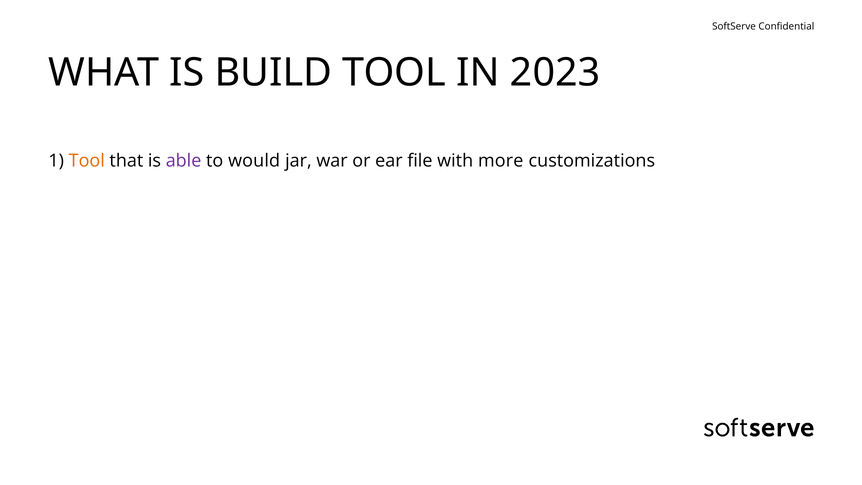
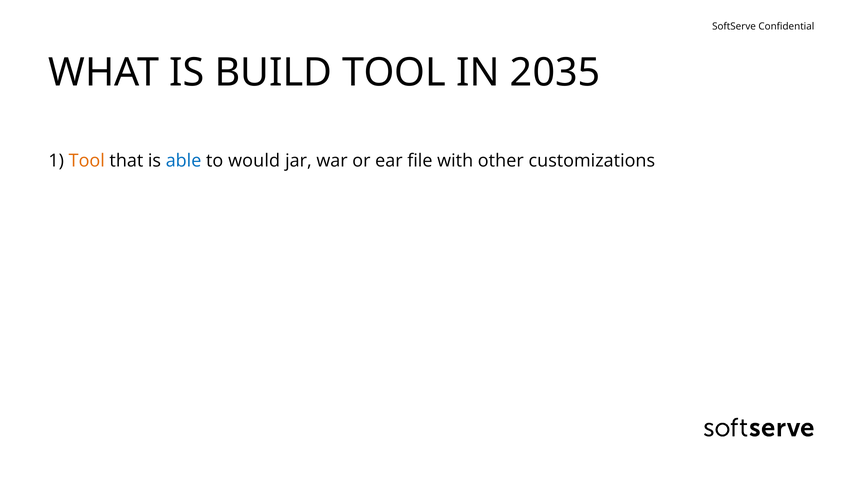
2023: 2023 -> 2035 (555, 73)
able colour: purple -> blue (184, 161)
more: more -> other (501, 161)
